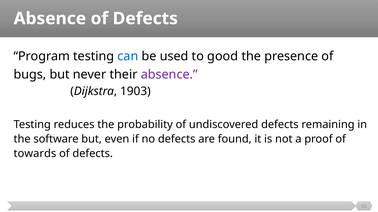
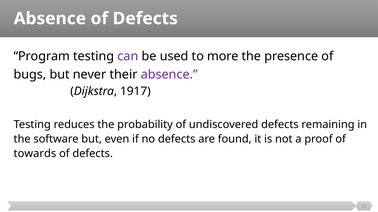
can colour: blue -> purple (128, 57)
good: good -> more (223, 57)
1903: 1903 -> 1917 (135, 92)
